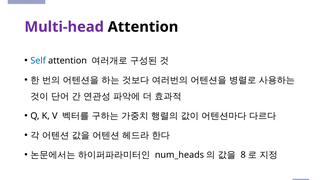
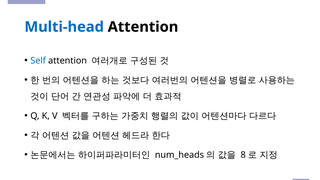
Multi-head colour: purple -> blue (64, 27)
